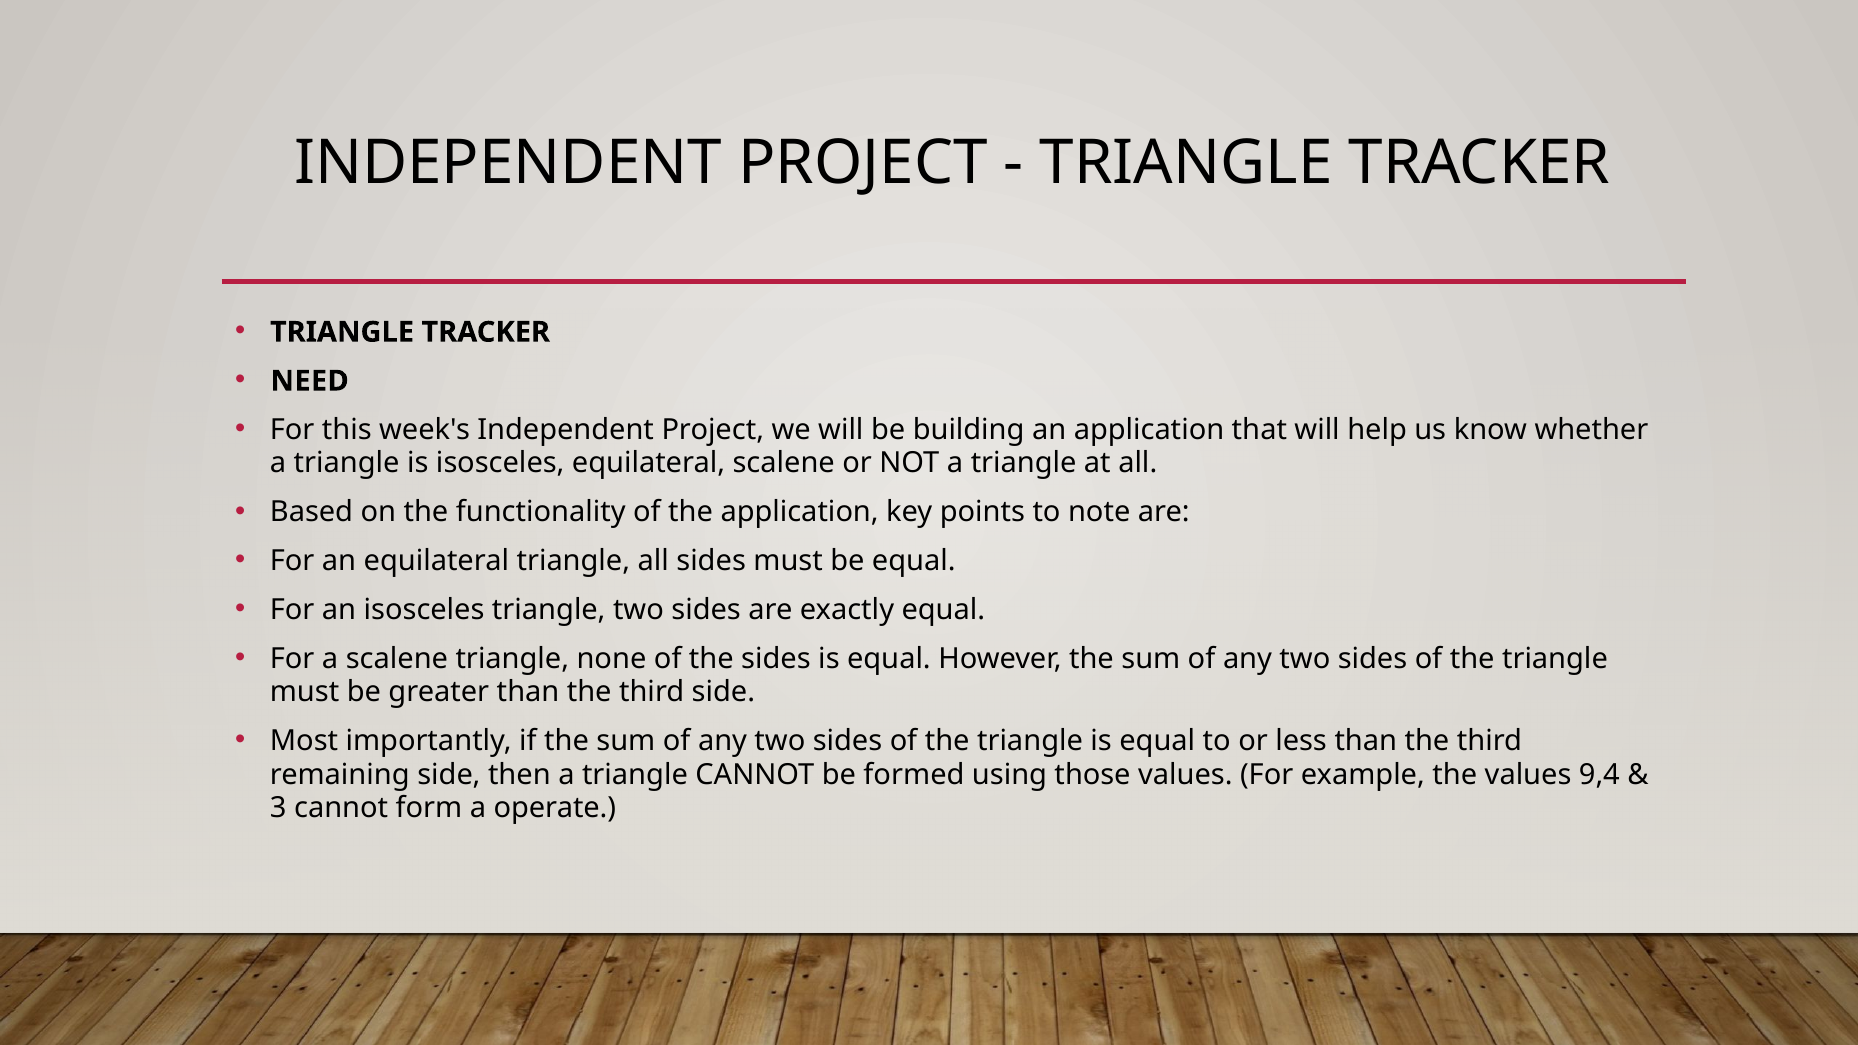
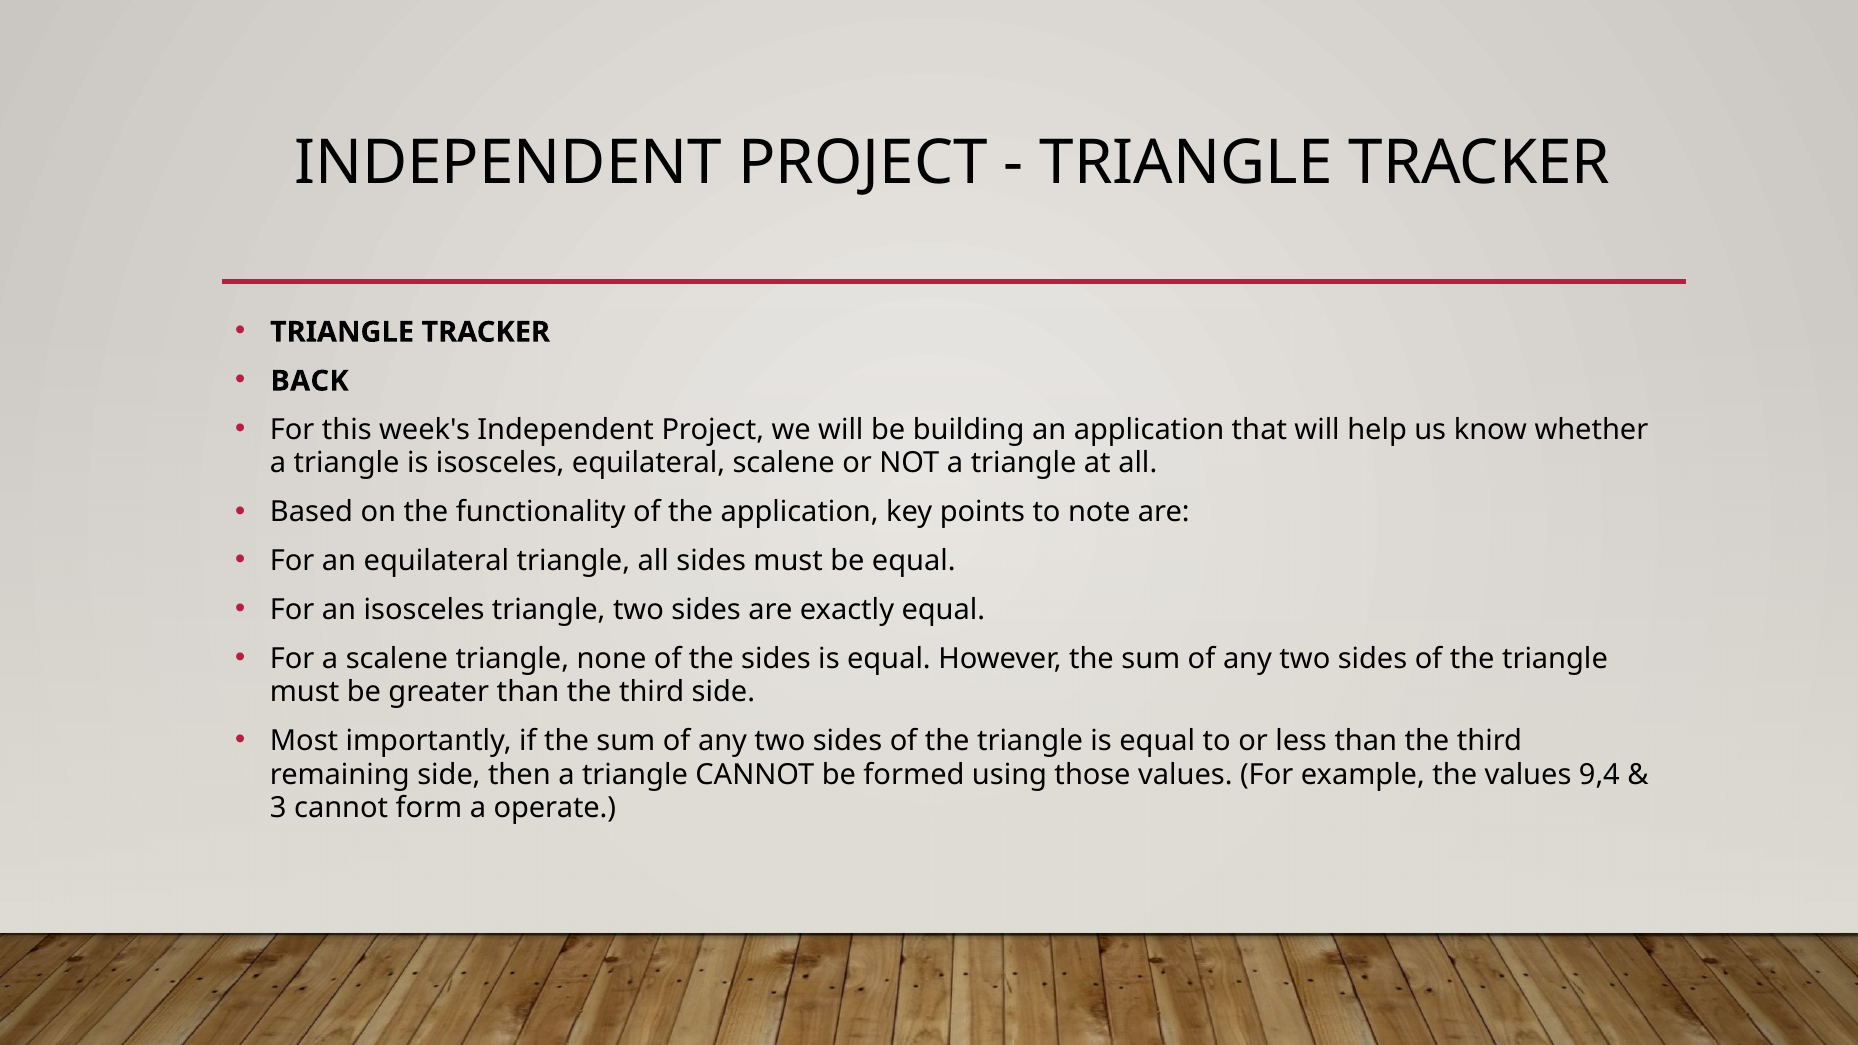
NEED: NEED -> BACK (310, 381)
